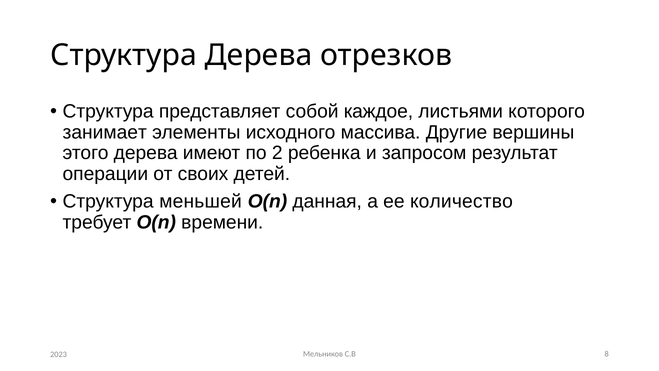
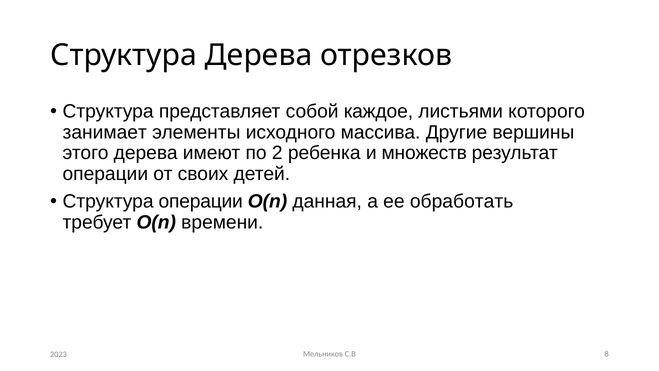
запросом: запросом -> множеств (424, 153)
Структура меньшей: меньшей -> операции (201, 201)
количество: количество -> обработать (462, 201)
